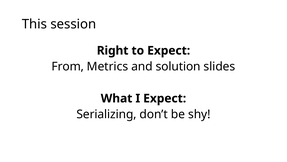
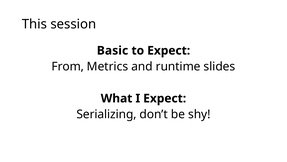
Right: Right -> Basic (113, 50)
solution: solution -> runtime (178, 66)
